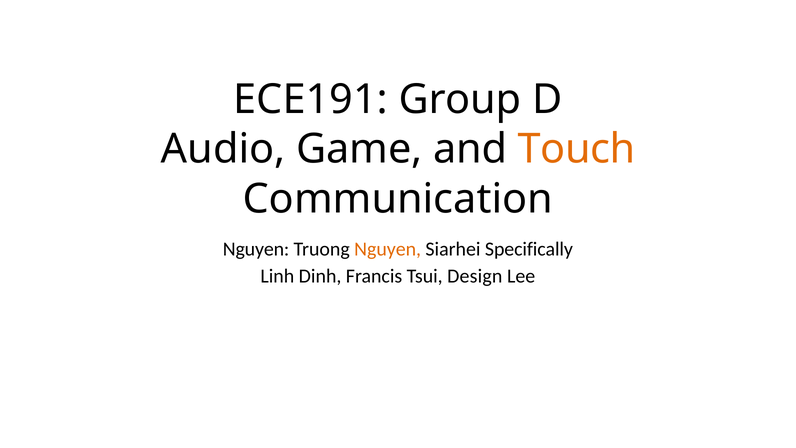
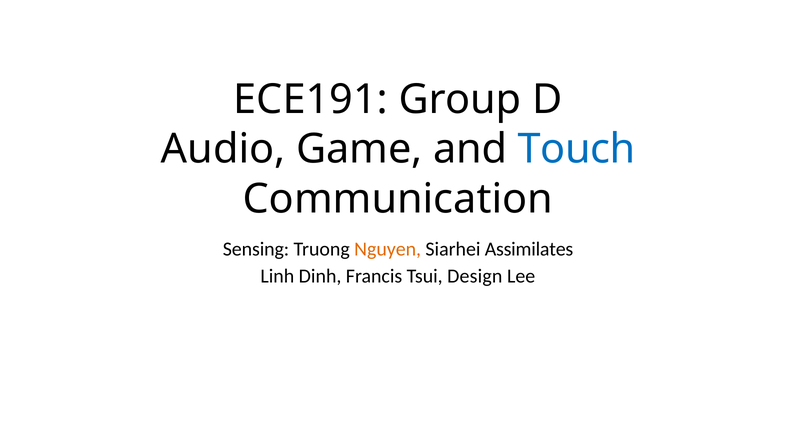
Touch colour: orange -> blue (577, 149)
Nguyen: Nguyen -> Sensing (256, 249)
Specifically: Specifically -> Assimilates (529, 249)
